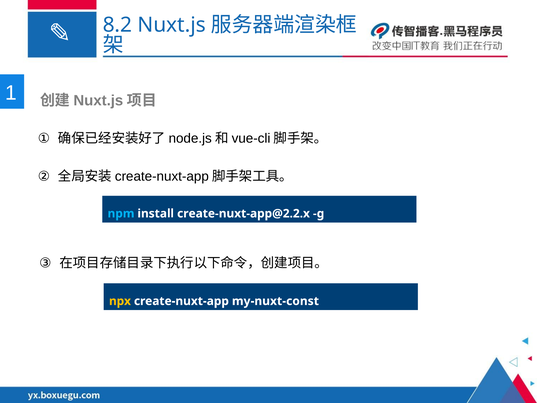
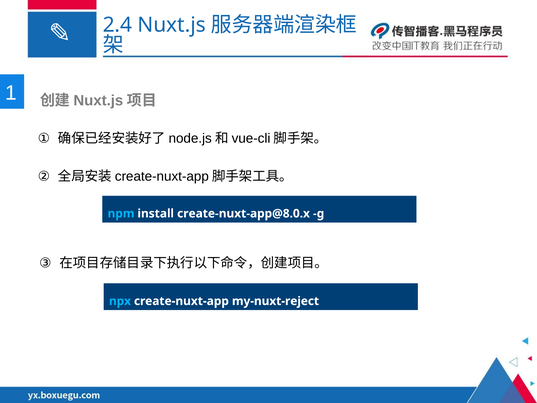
8.2: 8.2 -> 2.4 (117, 25)
create-nuxt-app@2.2.x: create-nuxt-app@2.2.x -> create-nuxt-app@8.0.x (244, 213)
npx colour: yellow -> light blue (120, 301)
my-nuxt-const: my-nuxt-const -> my-nuxt-reject (276, 301)
